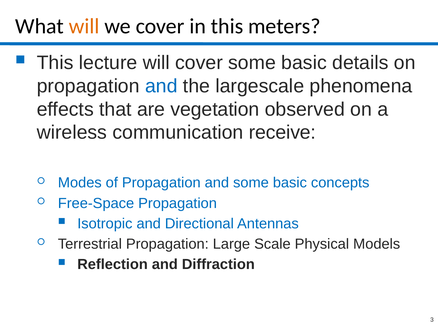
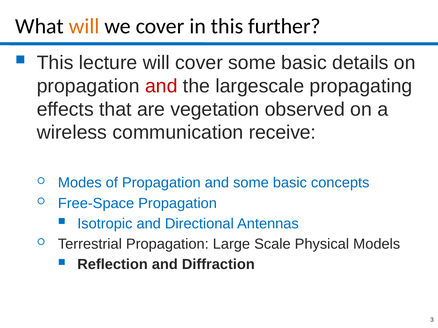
meters: meters -> further (284, 26)
and colour: blue -> red (161, 86)
phenomena: phenomena -> propagating (361, 86)
